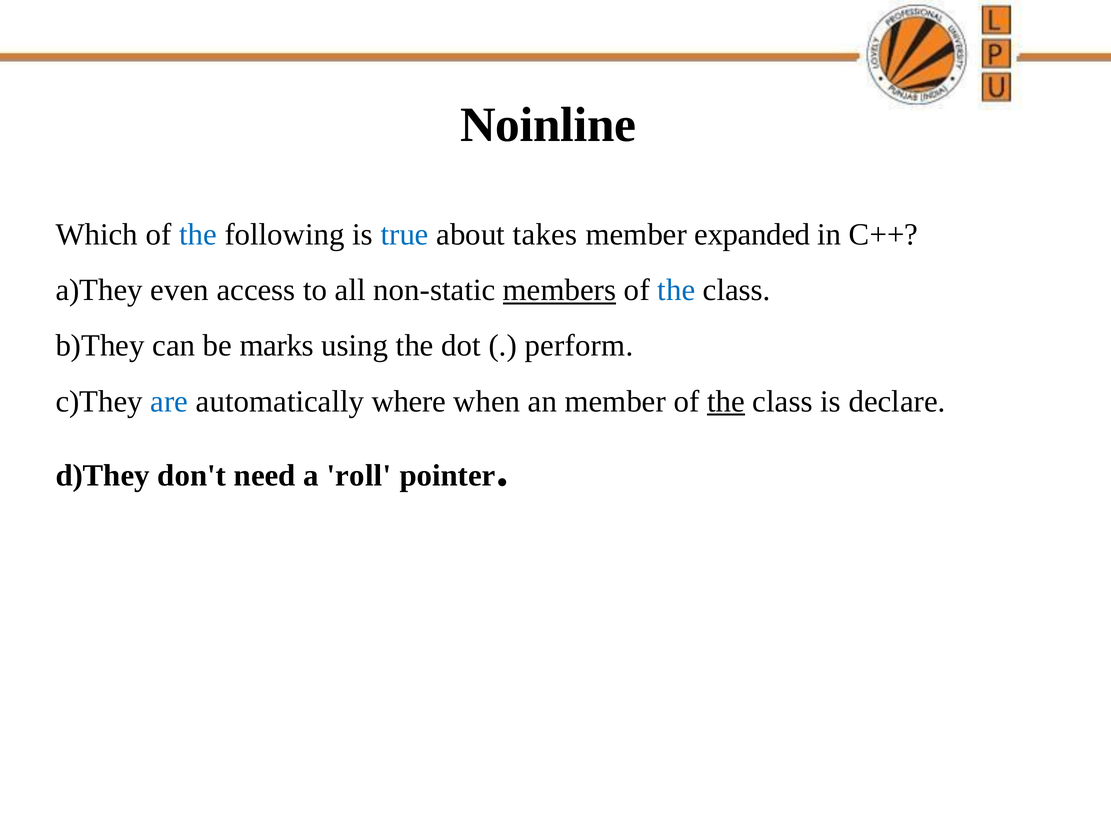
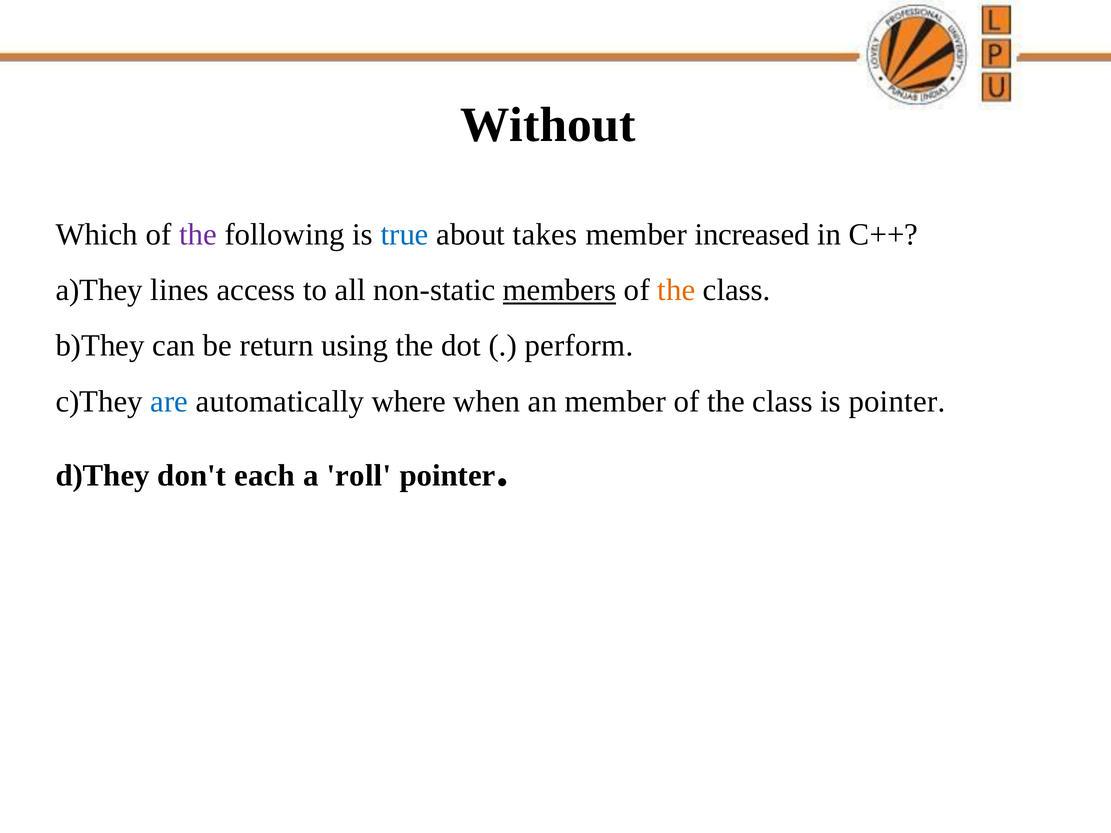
Noinline: Noinline -> Without (548, 125)
the colour: blue -> purple (198, 235)
expanded: expanded -> increased (752, 235)
even: even -> lines (180, 290)
the colour: blue -> orange (676, 290)
marks: marks -> return (277, 346)
the underline: present -> none (726, 401)
is declare: declare -> pointer (897, 401)
need: need -> each (265, 475)
